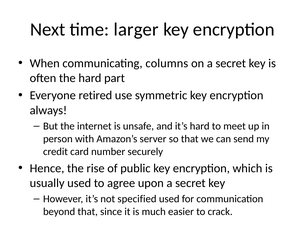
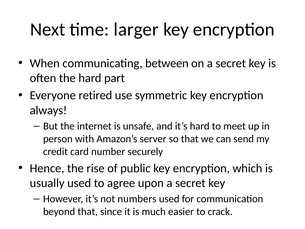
columns: columns -> between (167, 63)
specified: specified -> numbers (137, 199)
